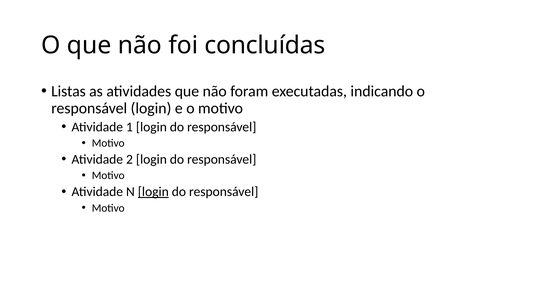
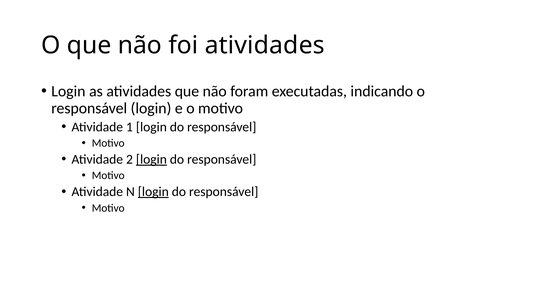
foi concluídas: concluídas -> atividades (265, 45)
Listas: Listas -> Login (68, 91)
login underline: none -> present (151, 159)
